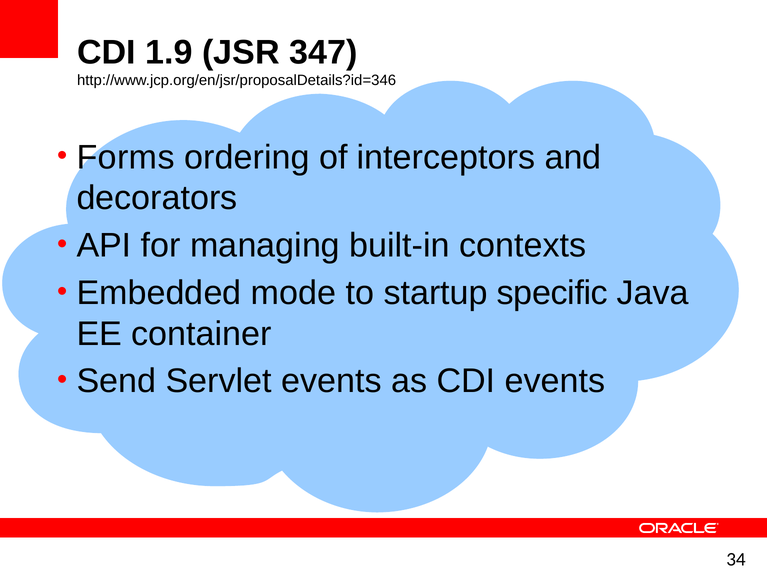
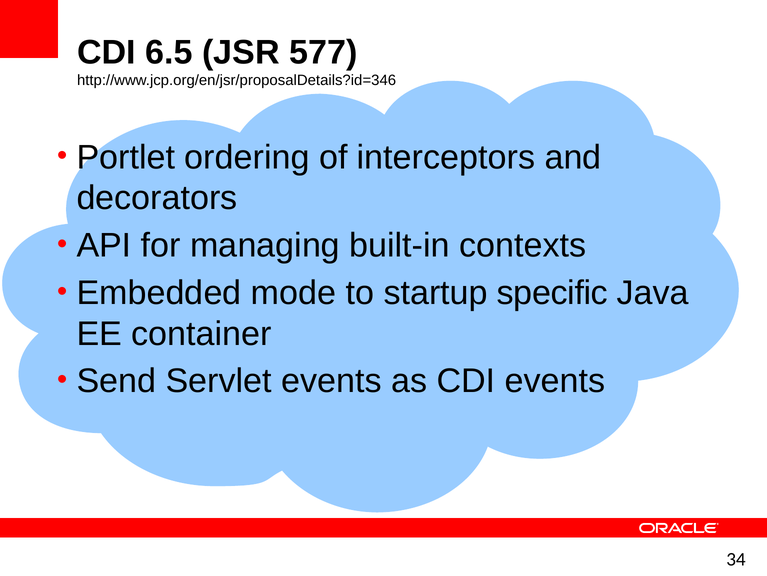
1.9: 1.9 -> 6.5 (169, 52)
347: 347 -> 577 (323, 52)
Forms: Forms -> Portlet (126, 157)
